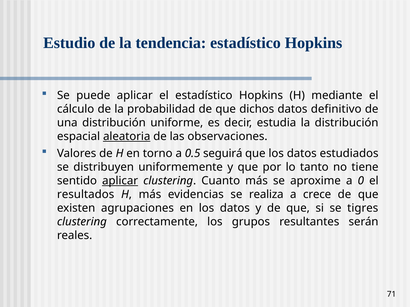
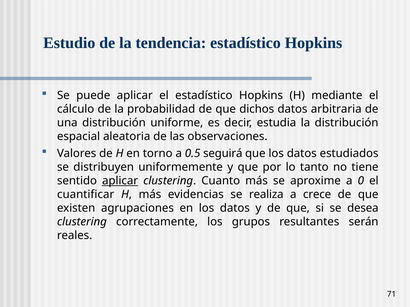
definitivo: definitivo -> arbitraria (336, 109)
aleatoria underline: present -> none (127, 137)
resultados: resultados -> cuantificar (86, 195)
tigres: tigres -> desea (363, 208)
